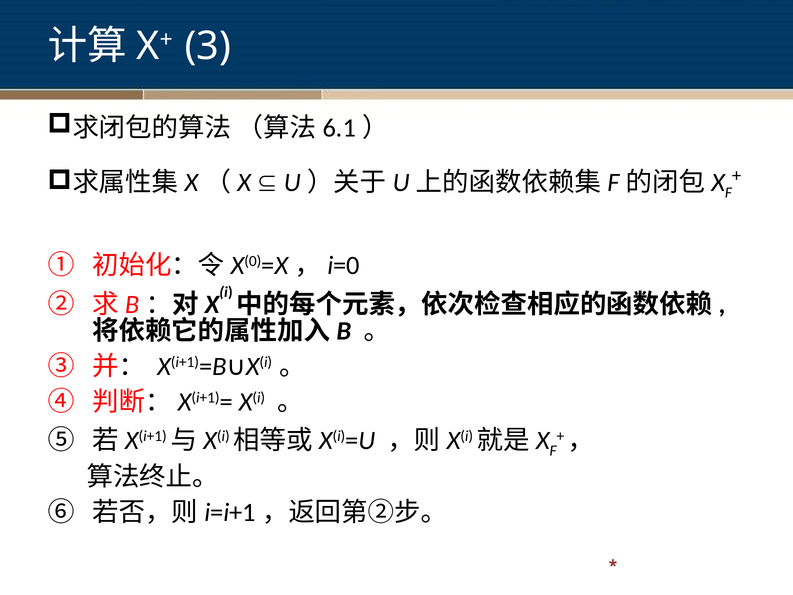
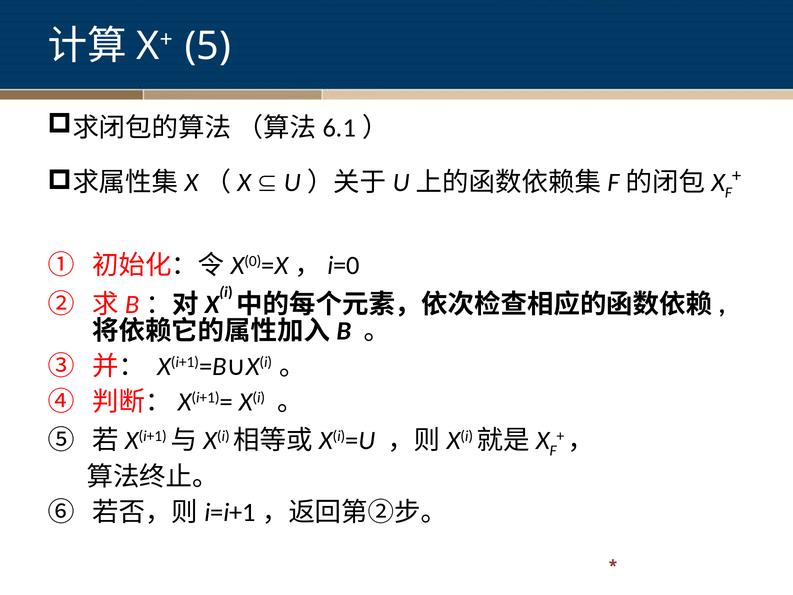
3: 3 -> 5 (208, 46)
